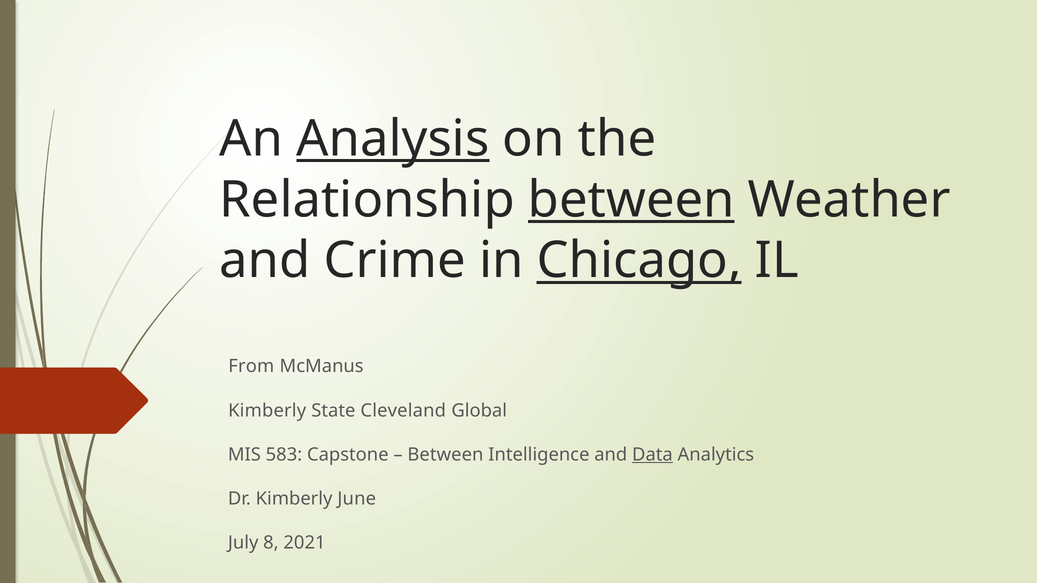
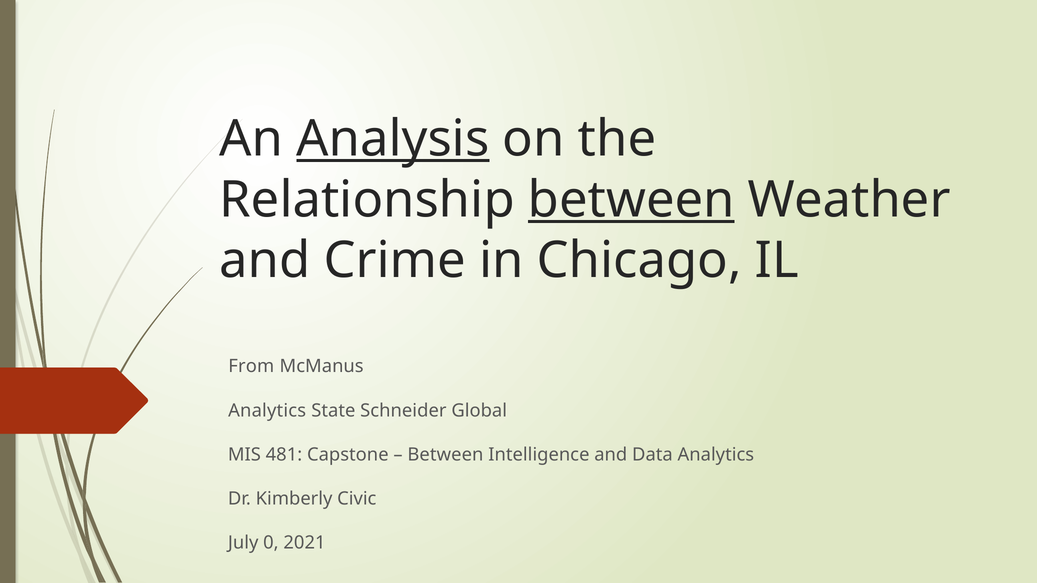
Chicago underline: present -> none (639, 261)
Kimberly: Kimberly -> Analytics (267, 411)
Cleveland: Cleveland -> Schneider (403, 411)
583: 583 -> 481 (284, 455)
Data underline: present -> none (652, 455)
June: June -> Civic (357, 499)
8: 8 -> 0 (271, 543)
